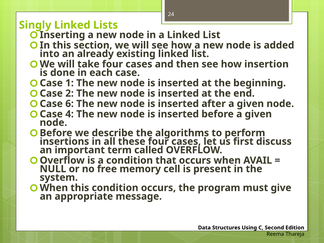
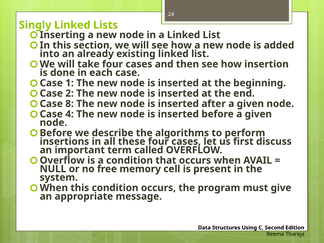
6: 6 -> 8 (70, 104)
